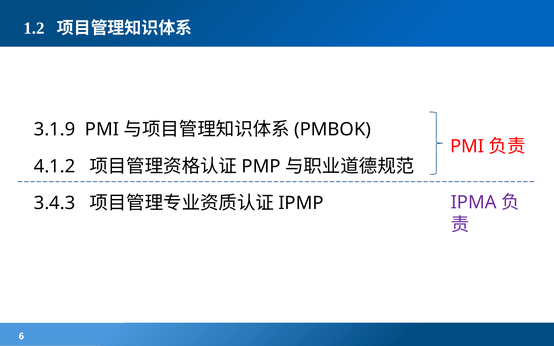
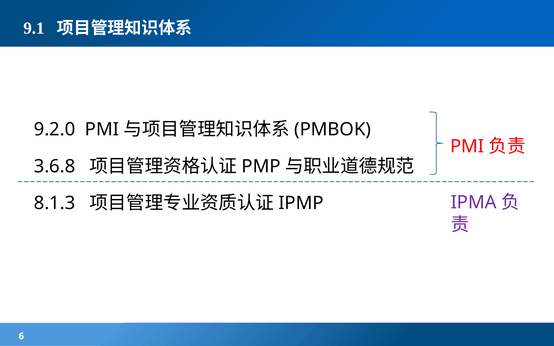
1.2: 1.2 -> 9.1 (34, 28)
3.1.9: 3.1.9 -> 9.2.0 (55, 129)
4.1.2: 4.1.2 -> 3.6.8 (55, 166)
3.4.3: 3.4.3 -> 8.1.3 (55, 203)
